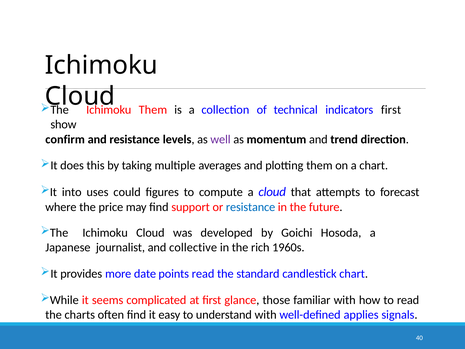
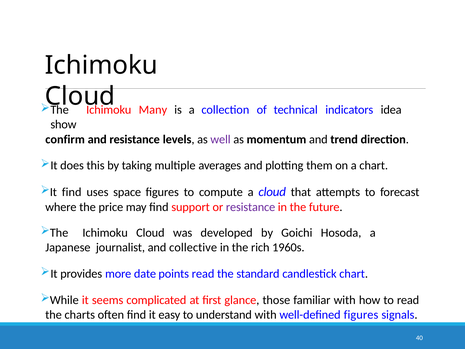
Them: Them -> Many (153, 110)
indicators first: first -> idea (391, 110)
It into: into -> find (72, 192)
could: could -> space (127, 192)
resistance colour: blue -> purple (251, 207)
well-defined applies: applies -> figures (361, 314)
